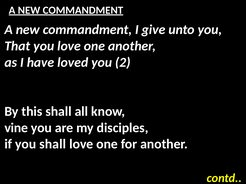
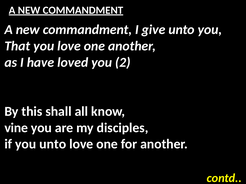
you shall: shall -> unto (53, 144)
